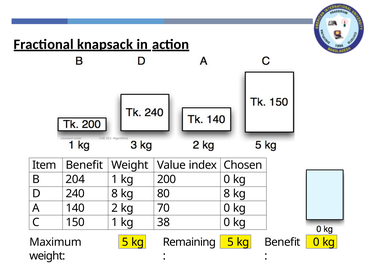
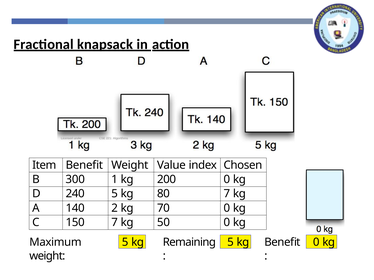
204: 204 -> 300 (75, 180)
240 8: 8 -> 5 (115, 194)
80 8: 8 -> 7 (227, 194)
150 1: 1 -> 7 (115, 223)
kg 38: 38 -> 50 (163, 223)
